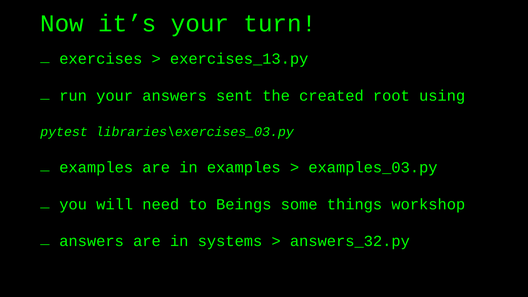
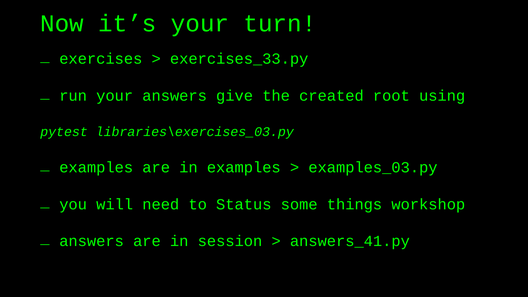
exercises_13.py: exercises_13.py -> exercises_33.py (239, 59)
sent: sent -> give (235, 96)
Beings: Beings -> Status (244, 204)
systems: systems -> session (230, 241)
answers_32.py: answers_32.py -> answers_41.py (350, 241)
